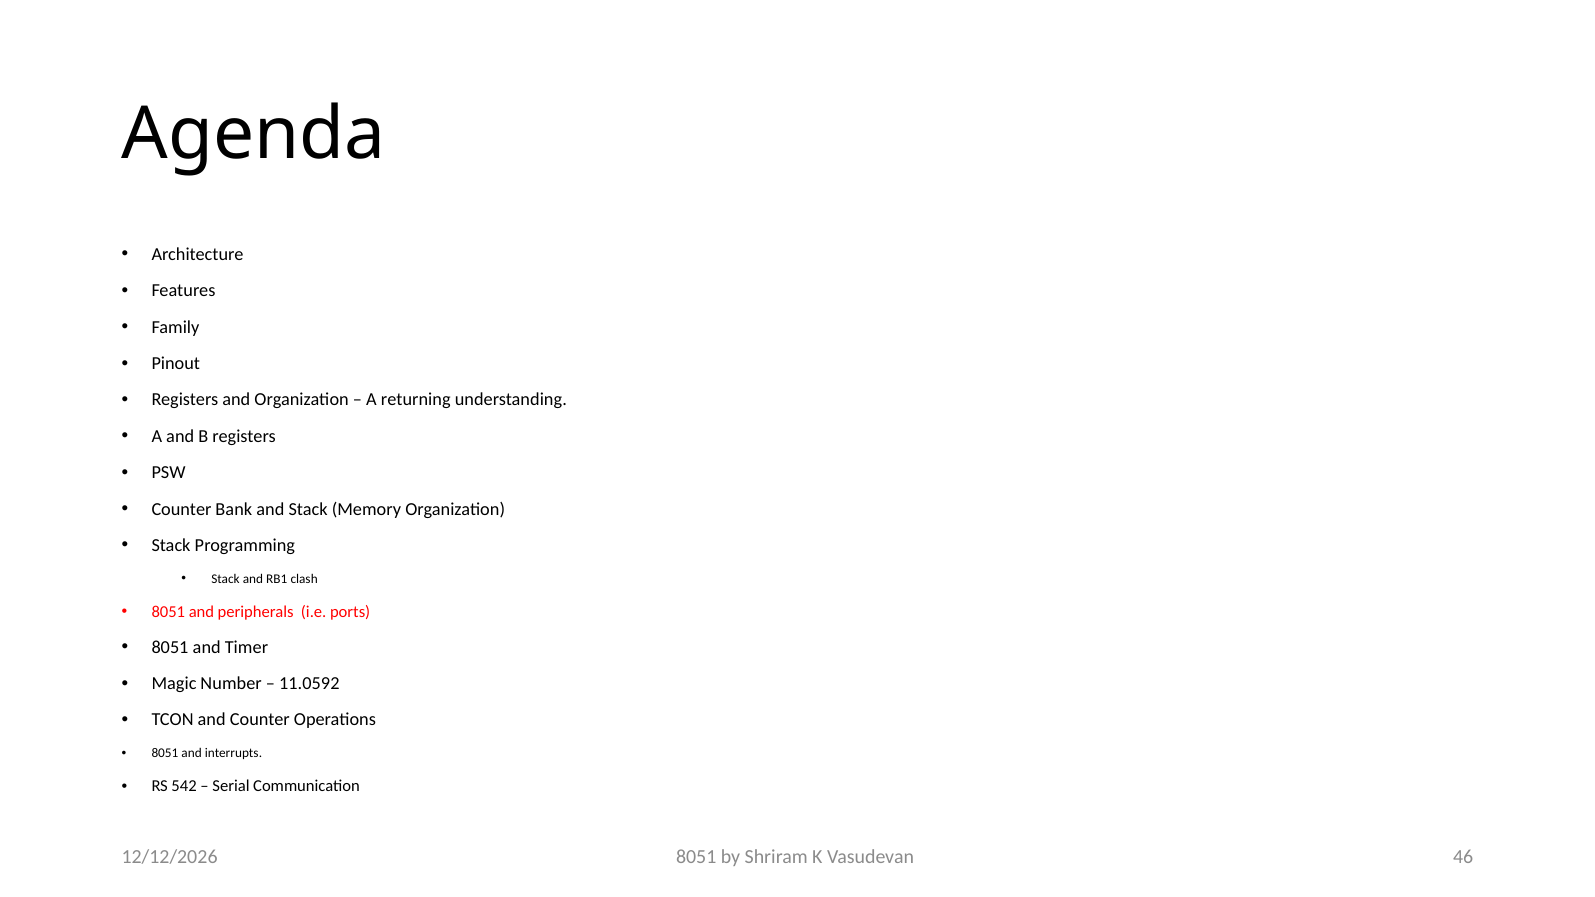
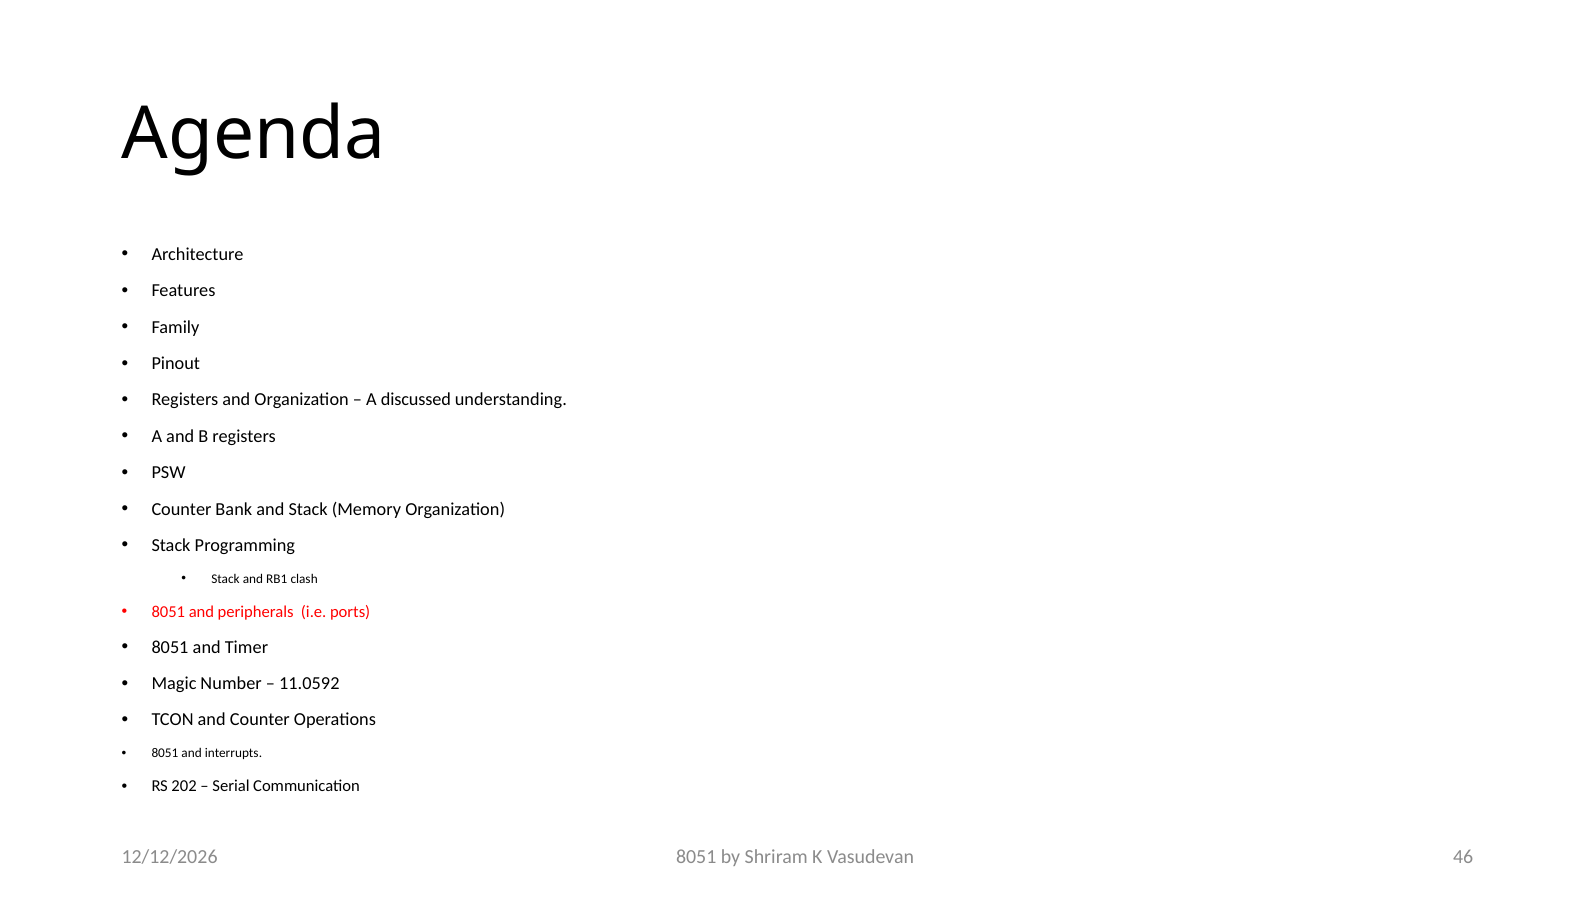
returning: returning -> discussed (416, 400)
542: 542 -> 202 (184, 786)
